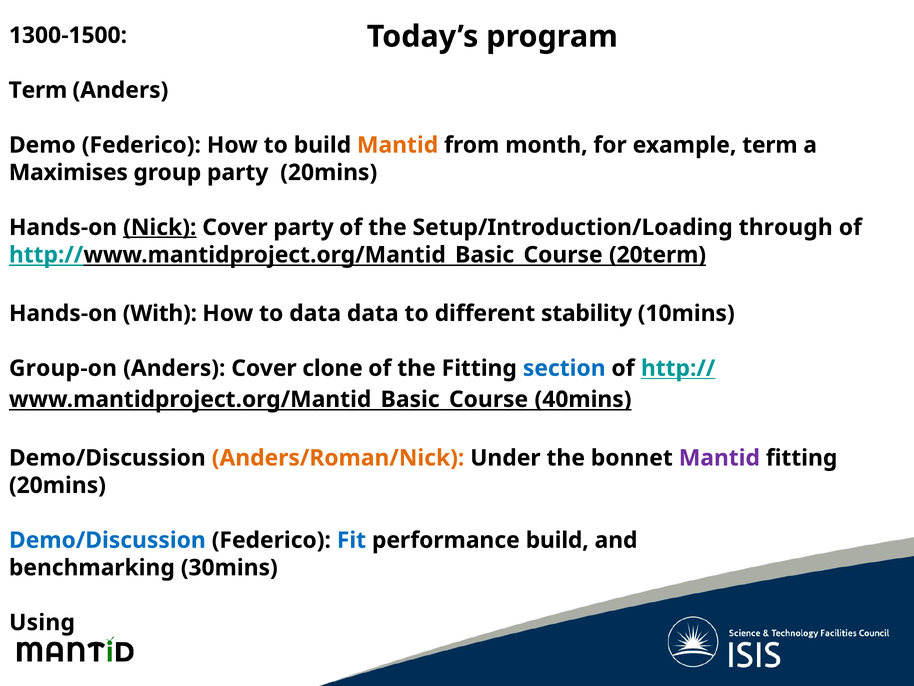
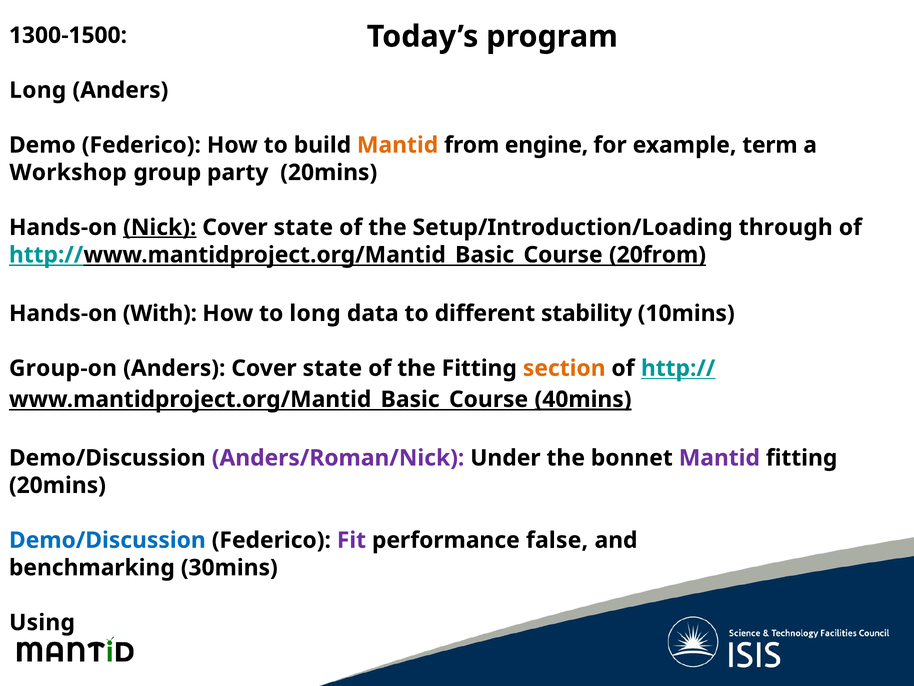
Term: Term -> Long (38, 90)
month: month -> engine (547, 145)
Maximises: Maximises -> Workshop (68, 172)
party: party -> state (303, 227)
20term: 20term -> 20from (657, 255)
to data: data -> long (315, 313)
Anders Cover clone: clone -> state (332, 368)
section colour: blue -> orange (564, 368)
40mins underline: none -> present (583, 399)
Anders/Roman/Nick colour: orange -> purple (338, 458)
Fit colour: blue -> purple (351, 540)
performance build: build -> false (557, 540)
